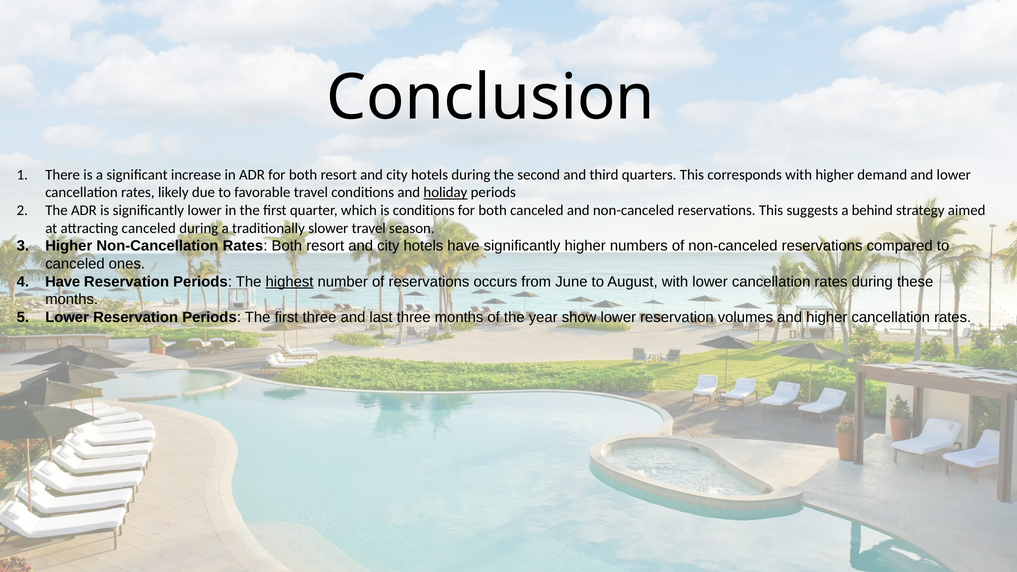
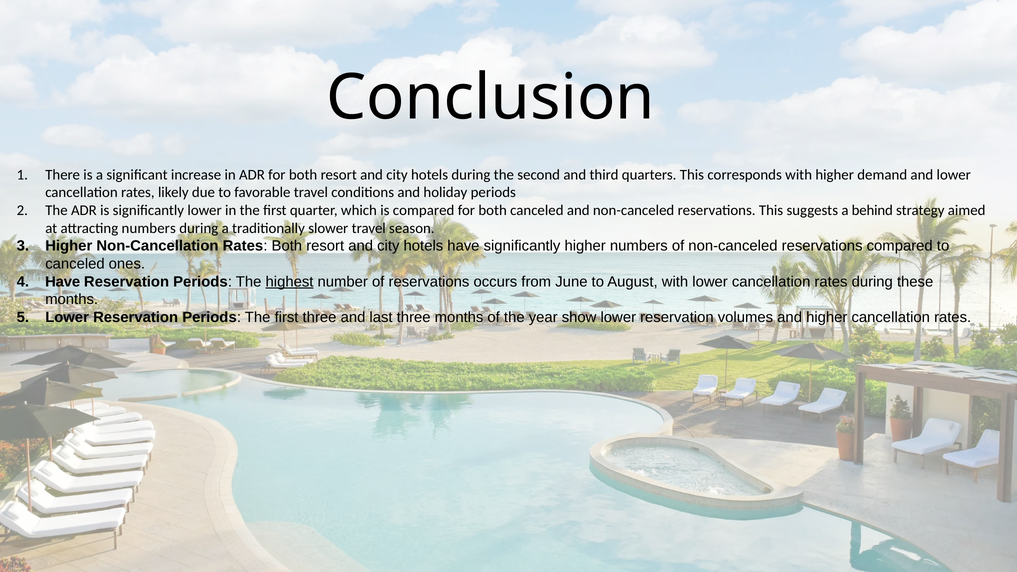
holiday underline: present -> none (445, 193)
is conditions: conditions -> compared (424, 210)
attracting canceled: canceled -> numbers (149, 228)
